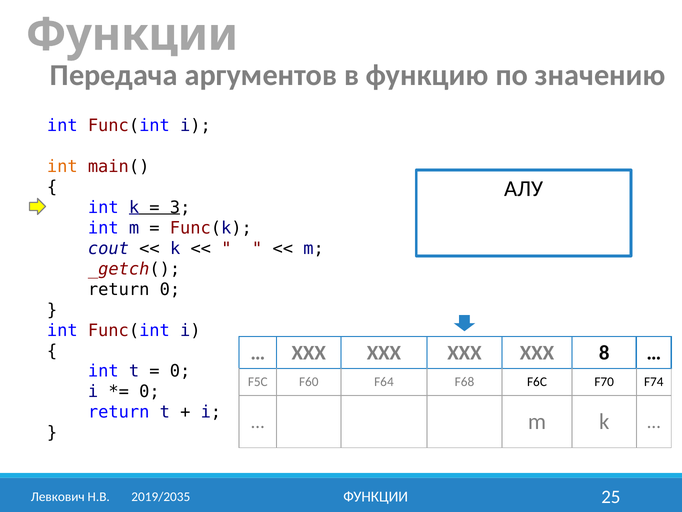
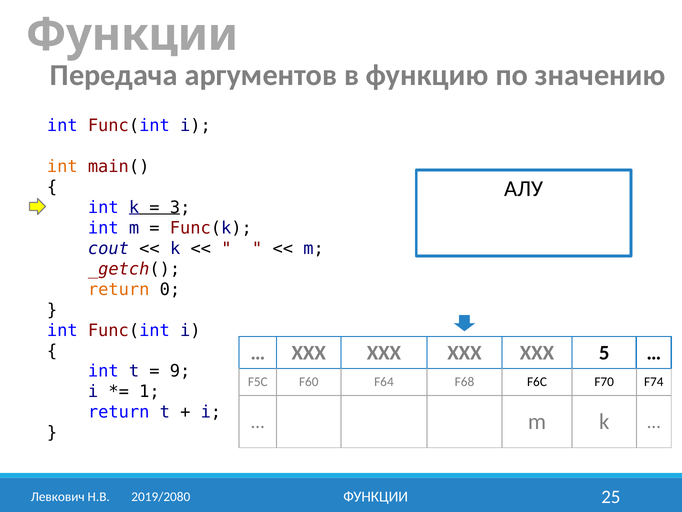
return colour: black -> orange (119, 289)
8: 8 -> 5 (604, 353)
0: 0 -> 9 (180, 371)
0: 0 -> 1 (149, 391)
2019/2035: 2019/2035 -> 2019/2080 (161, 496)
